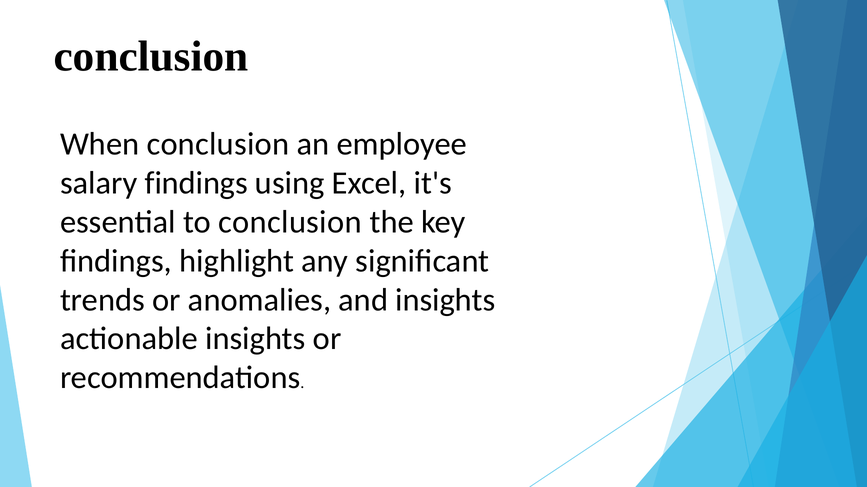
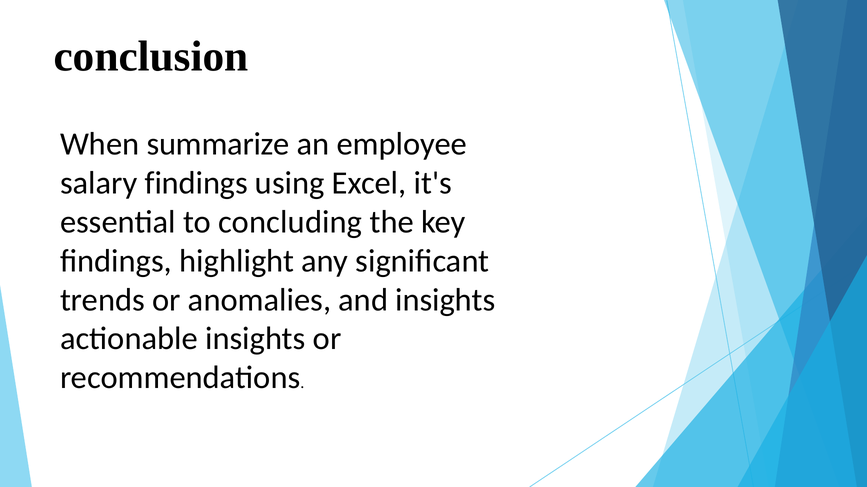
When conclusion: conclusion -> summarize (218, 144)
to conclusion: conclusion -> concluding (290, 222)
